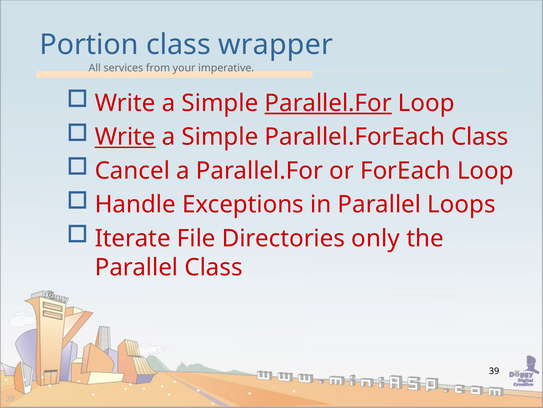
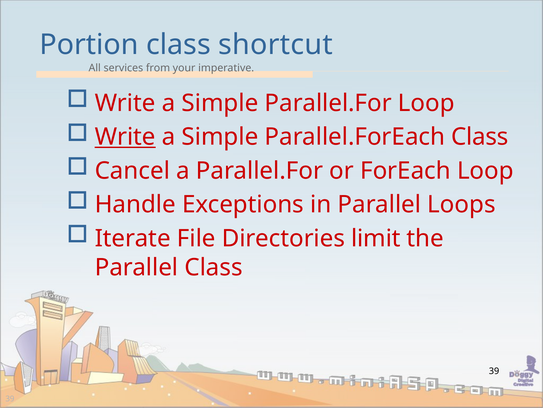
wrapper: wrapper -> shortcut (275, 45)
Parallel.For underline: present -> none (328, 103)
only: only -> limit (376, 238)
